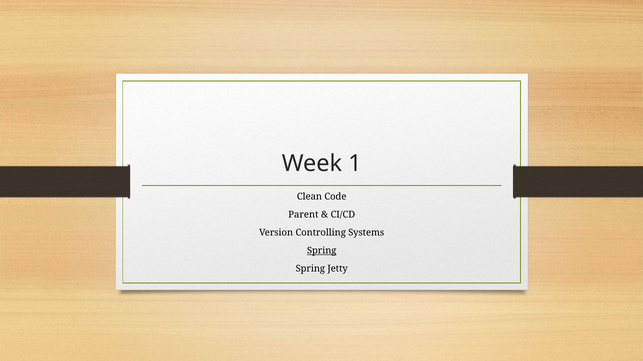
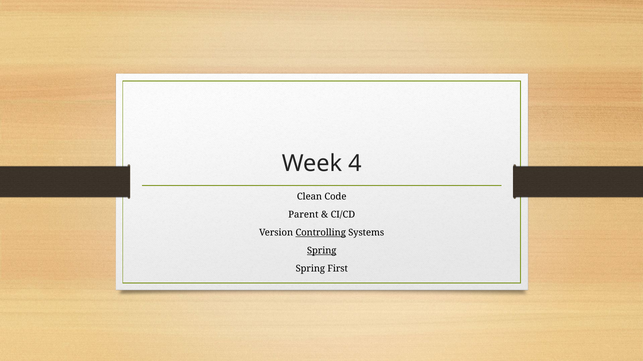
1: 1 -> 4 (355, 164)
Controlling underline: none -> present (321, 233)
Jetty: Jetty -> First (338, 269)
